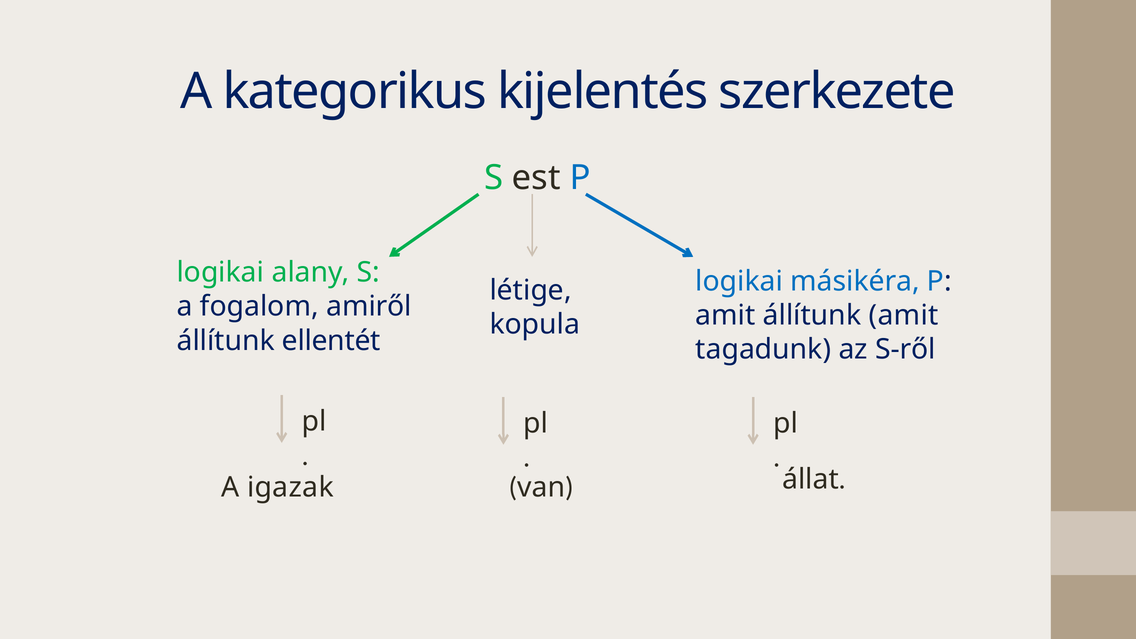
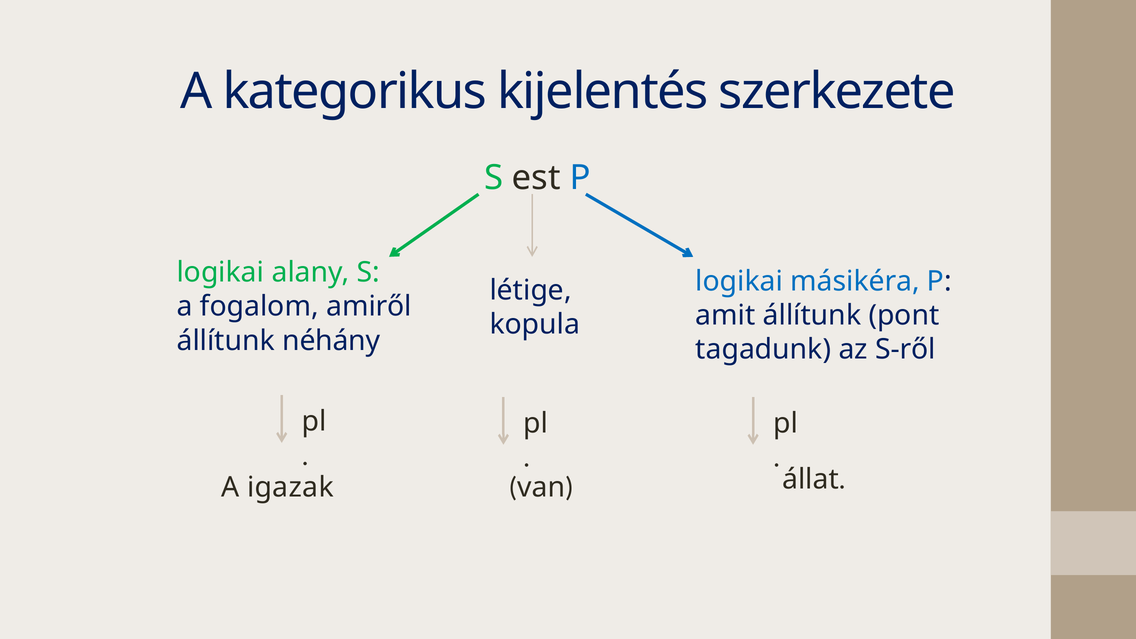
állítunk amit: amit -> pont (904, 316)
ellentét: ellentét -> néhány (331, 341)
